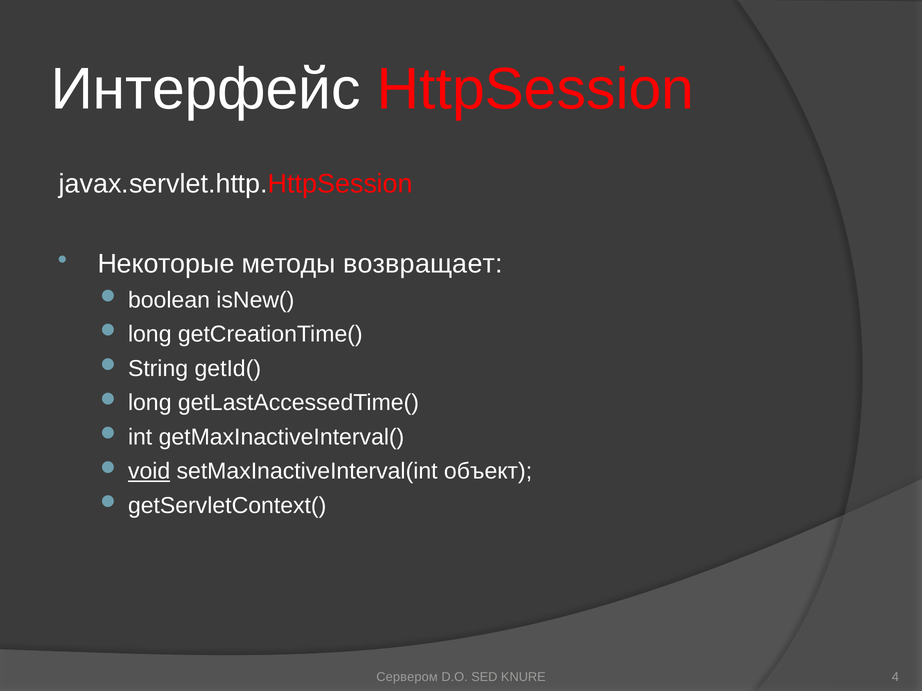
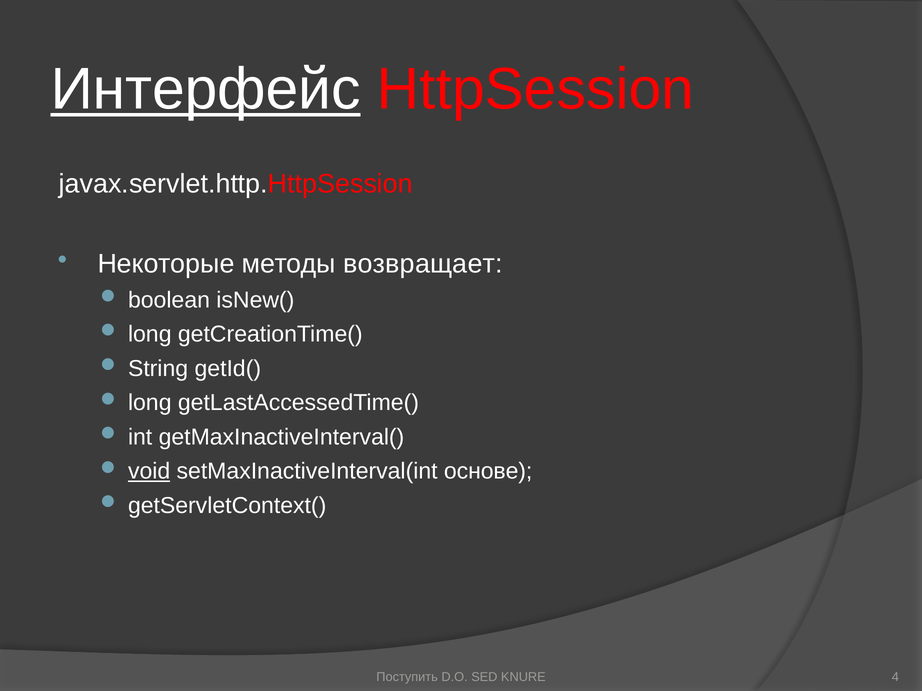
Интерфейс underline: none -> present (206, 89)
объект: объект -> основе (488, 472)
Сервером: Сервером -> Поступить (407, 678)
